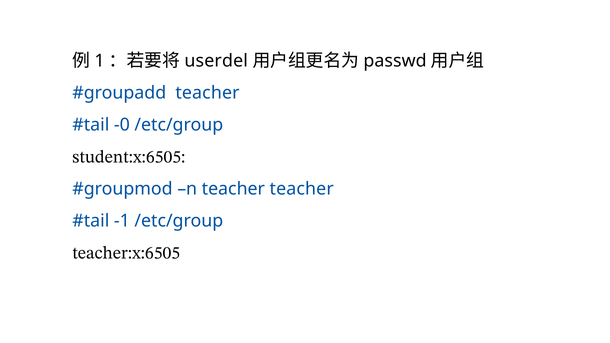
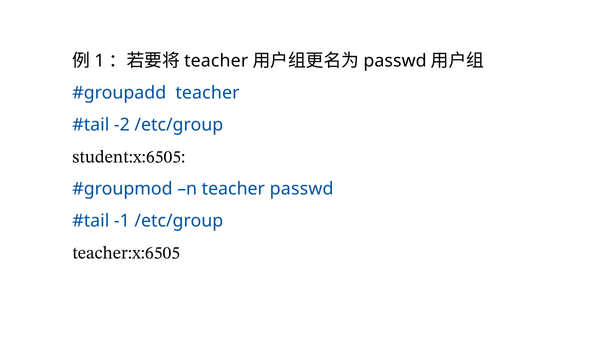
userdel: userdel -> teacher (216, 61)
-0: -0 -> -2 (122, 125)
teacher teacher: teacher -> passwd (302, 189)
